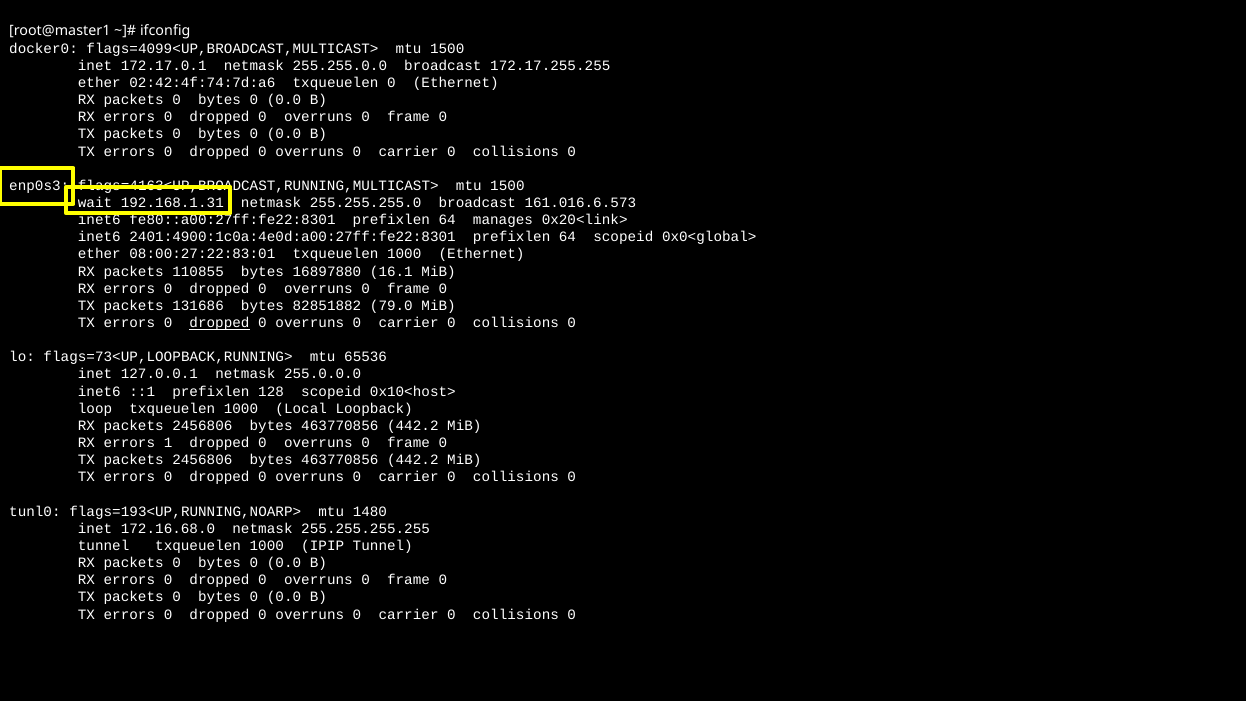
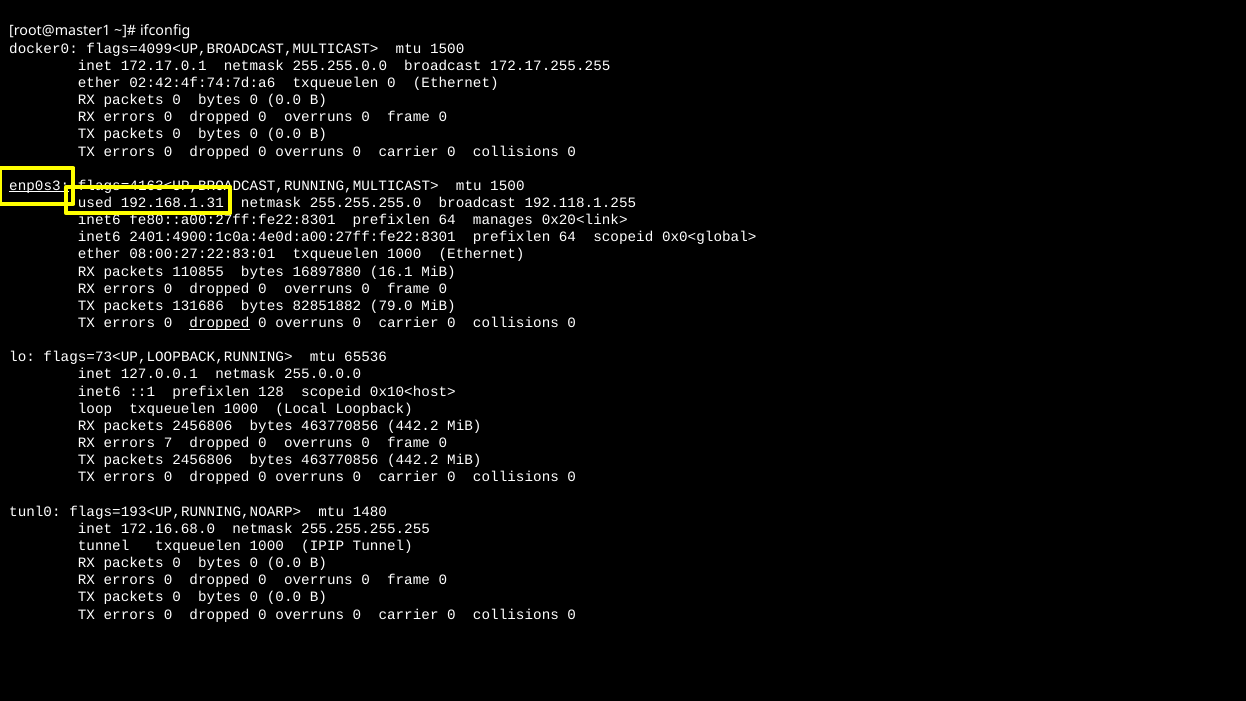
enp0s3 underline: none -> present (39, 186)
wait: wait -> used (95, 203)
161.016.6.573: 161.016.6.573 -> 192.118.1.255 (580, 203)
1: 1 -> 7 (168, 443)
